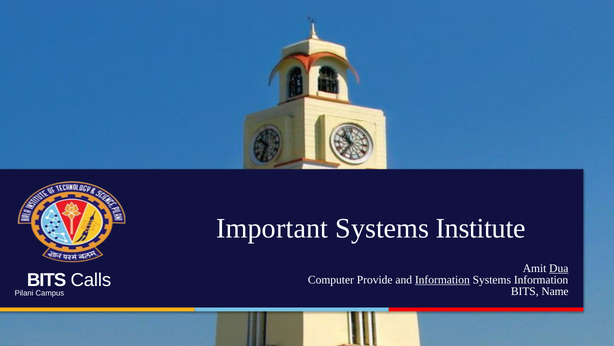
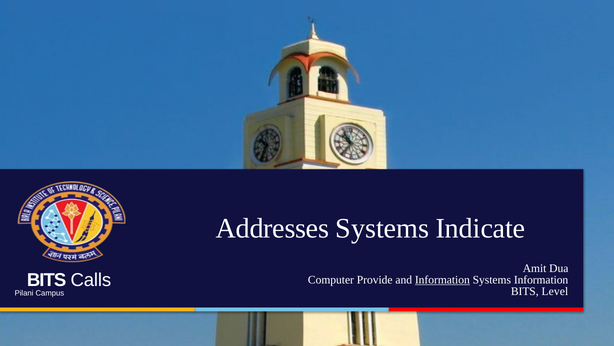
Important: Important -> Addresses (272, 228)
Institute: Institute -> Indicate (481, 228)
Dua underline: present -> none (559, 268)
Name: Name -> Level (555, 291)
